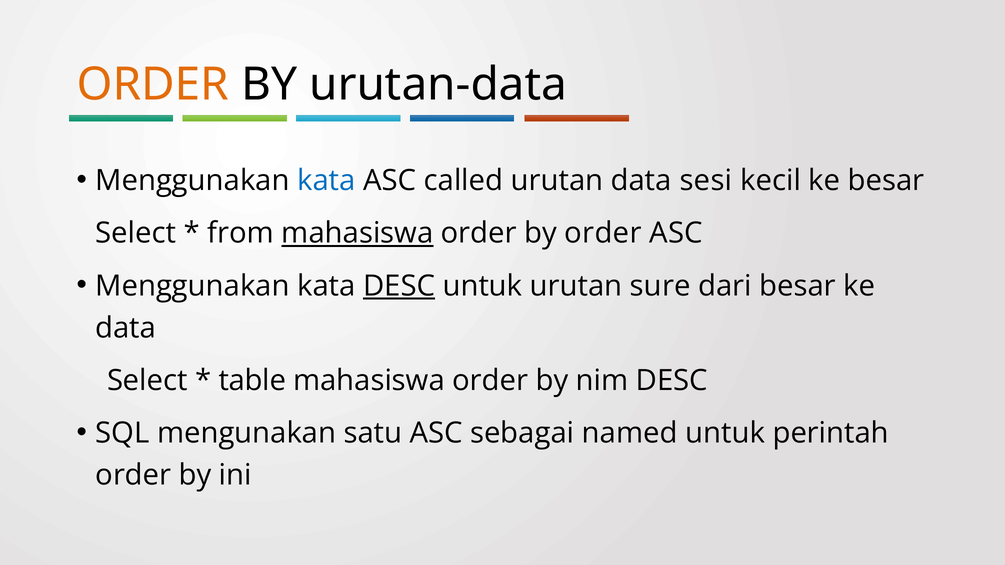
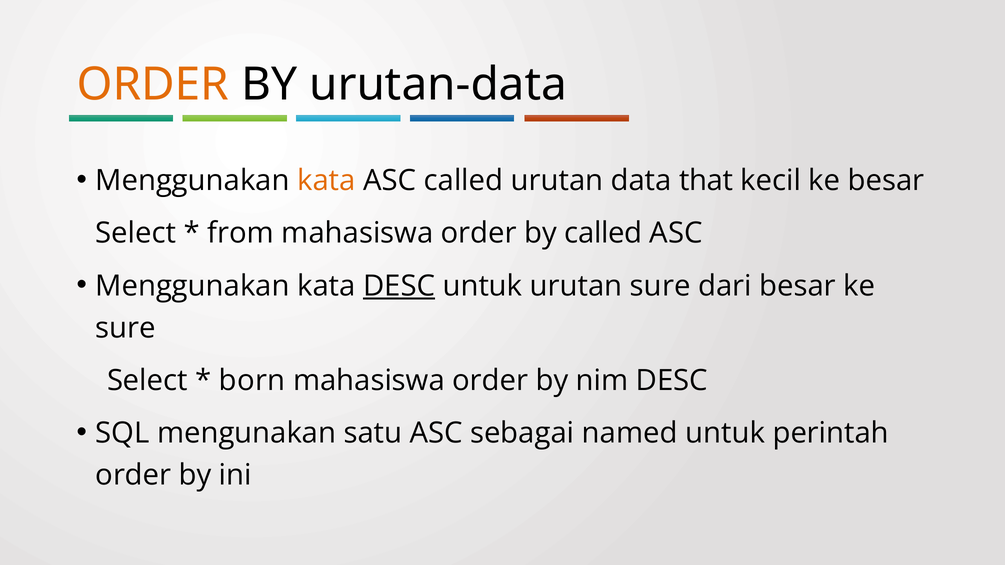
kata colour: blue -> orange (326, 181)
sesi: sesi -> that (706, 181)
mahasiswa underline: present -> none (357, 233)
by order: order -> called (603, 233)
data: data -> sure (126, 328)
table: table -> born (252, 381)
